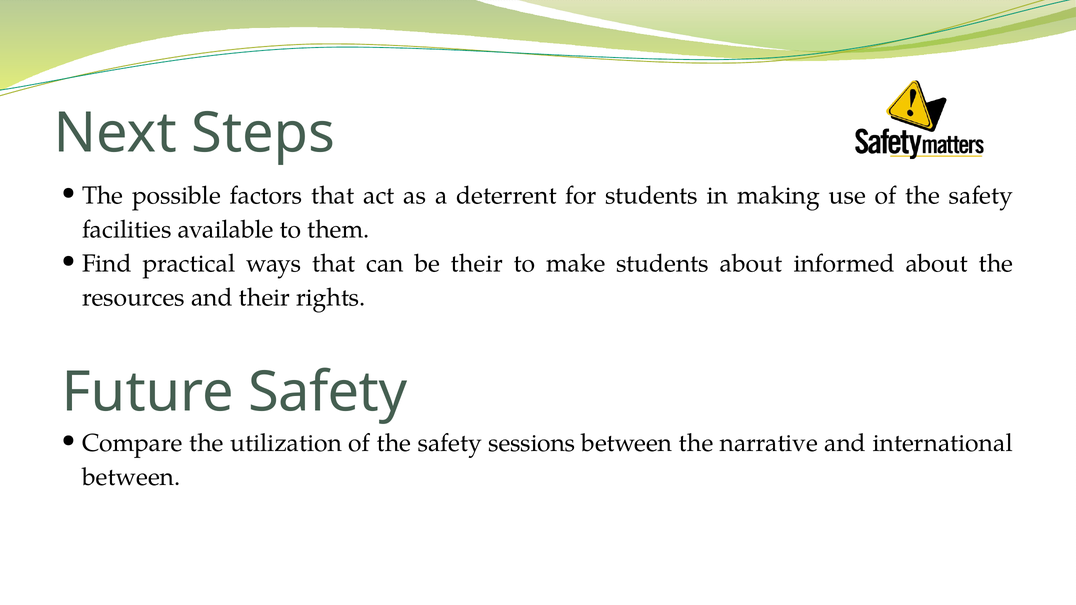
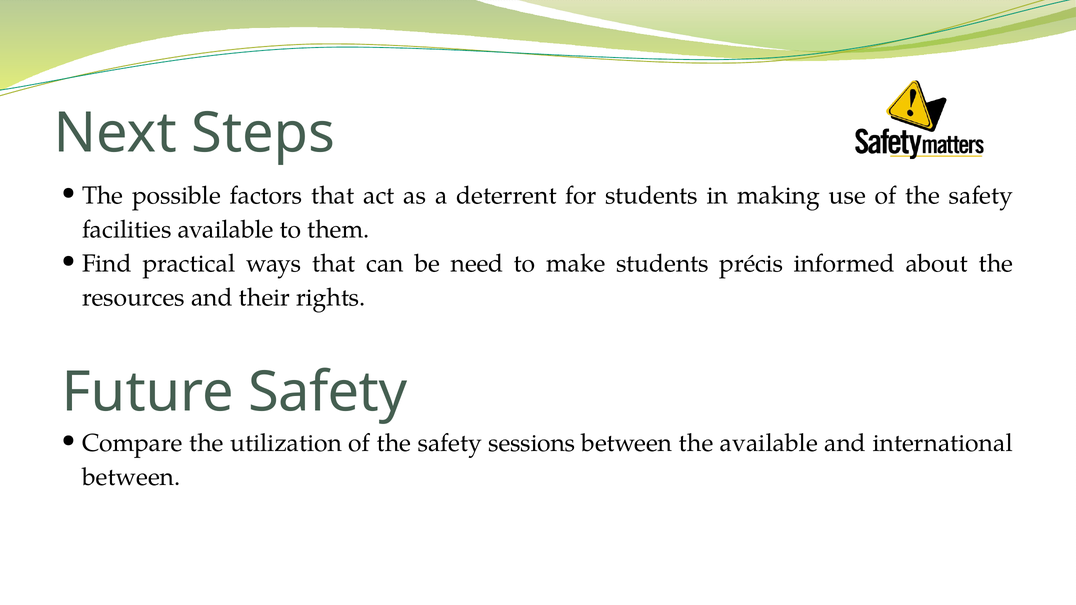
be their: their -> need (477, 264)
students about: about -> précis (751, 264)
the narrative: narrative -> available (769, 443)
